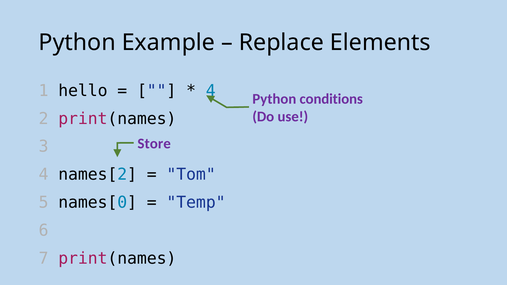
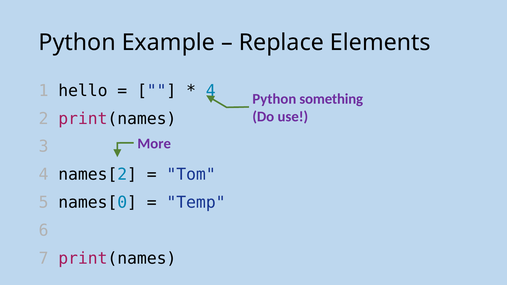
conditions: conditions -> something (331, 99)
Store: Store -> More (154, 144)
